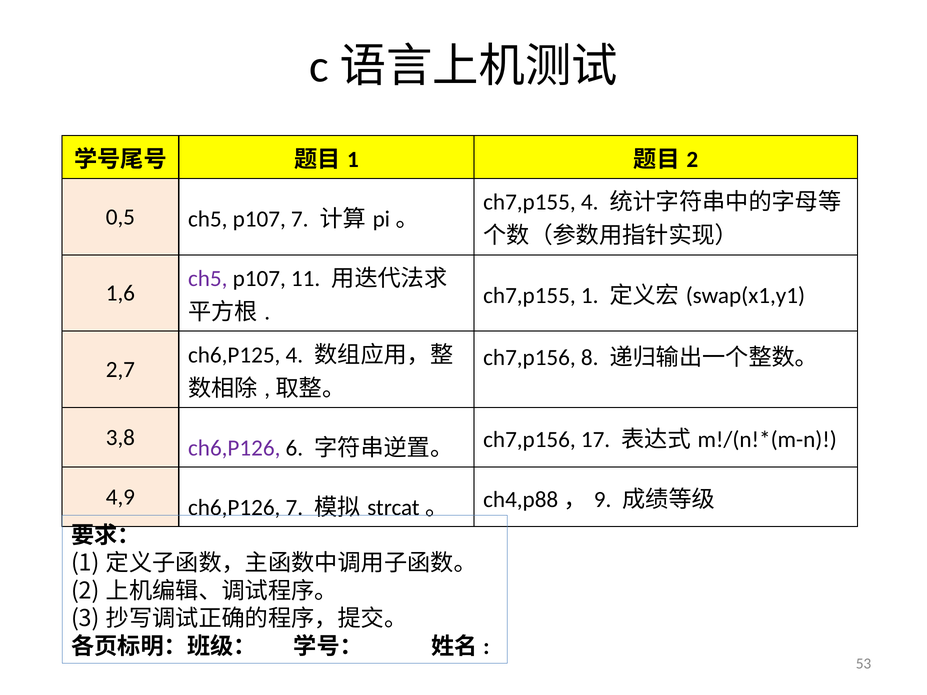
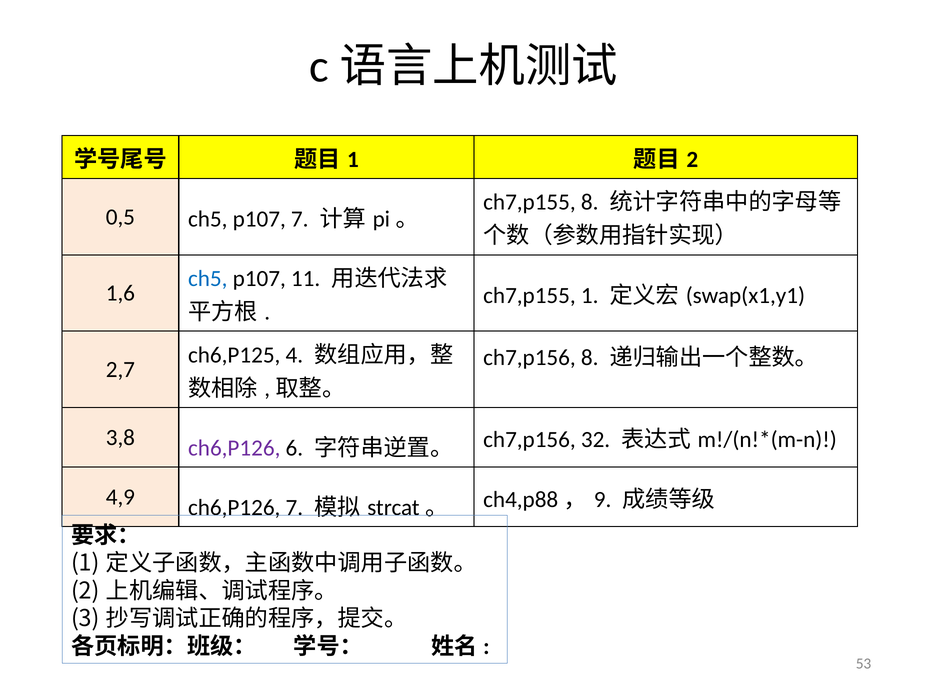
ch7,p155 4: 4 -> 8 (590, 202)
ch5 colour: purple -> blue (208, 279)
17: 17 -> 32 (596, 440)
